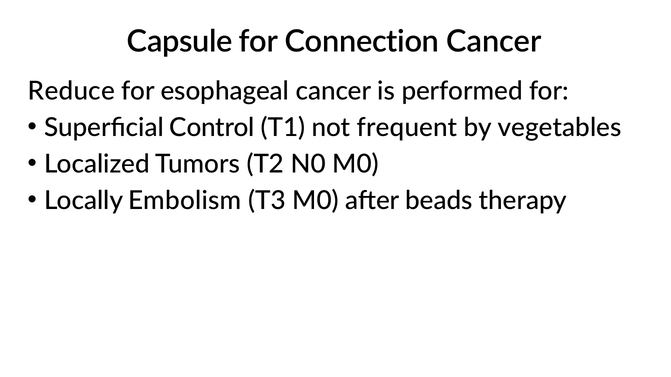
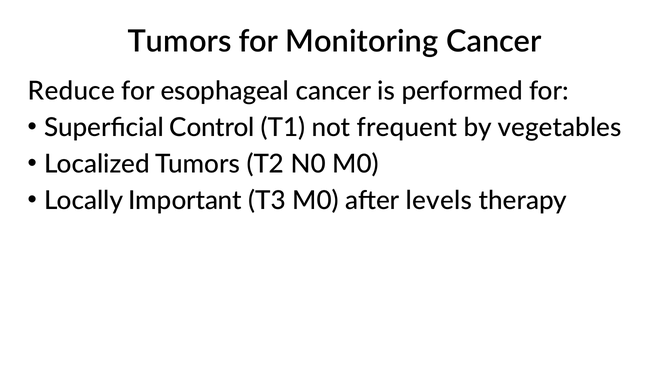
Capsule: Capsule -> Tumors (180, 42)
Connection: Connection -> Monitoring (362, 42)
Embolism: Embolism -> Important (185, 201)
beads: beads -> levels (439, 201)
